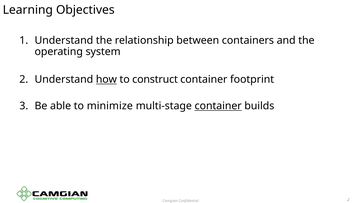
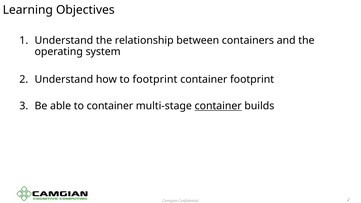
how underline: present -> none (106, 79)
to construct: construct -> footprint (155, 79)
to minimize: minimize -> container (110, 106)
